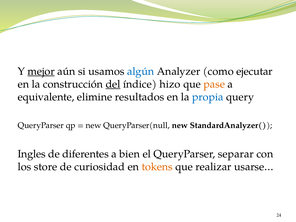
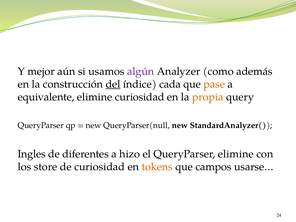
mejor underline: present -> none (41, 71)
algún colour: blue -> purple (141, 71)
ejecutar: ejecutar -> además (254, 71)
hizo: hizo -> cada (170, 84)
elimine resultados: resultados -> curiosidad (140, 97)
propia colour: blue -> orange (208, 97)
bien: bien -> hizo (130, 154)
QueryParser separar: separar -> elimine (236, 154)
realizar: realizar -> campos (213, 167)
